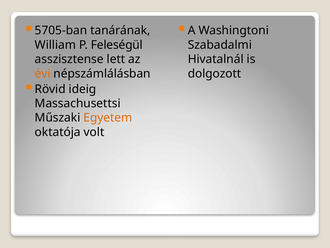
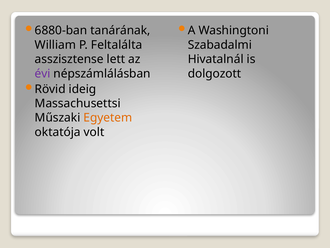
5705-ban: 5705-ban -> 6880-ban (61, 30)
Feleségül: Feleségül -> Feltalálta (117, 45)
évi colour: orange -> purple (43, 73)
